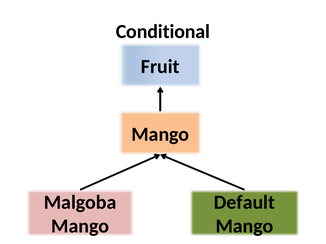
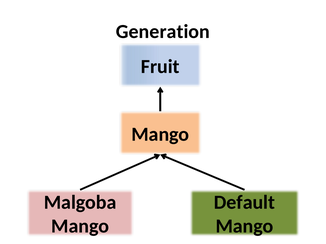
Conditional: Conditional -> Generation (163, 32)
